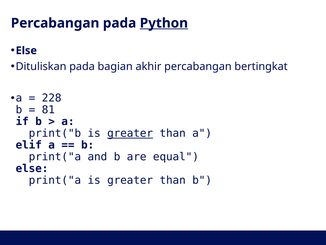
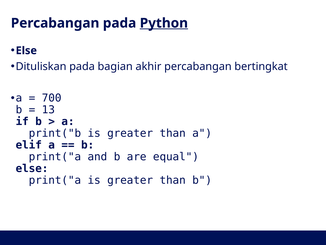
228: 228 -> 700 (52, 98)
81: 81 -> 13 (48, 110)
greater underline: present -> none (130, 133)
